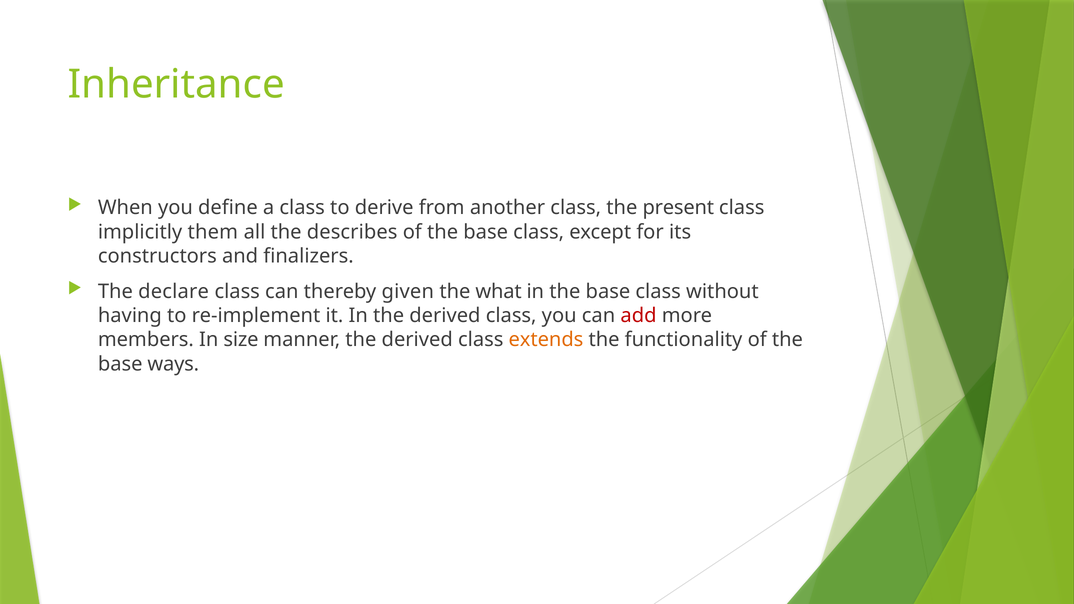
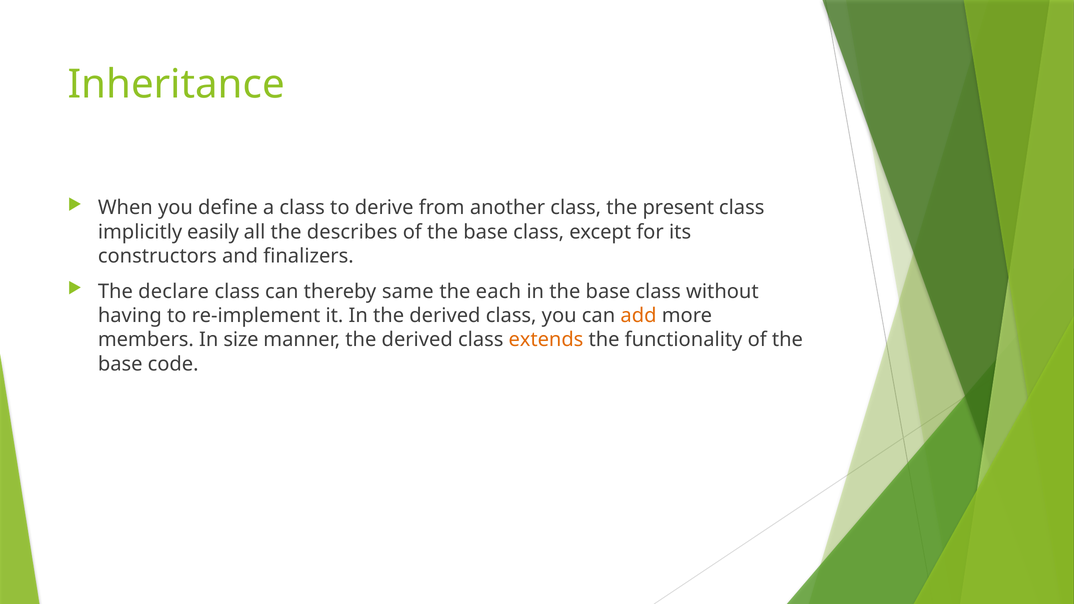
them: them -> easily (213, 232)
given: given -> same (408, 292)
what: what -> each (498, 292)
add colour: red -> orange (639, 316)
ways: ways -> code (173, 364)
